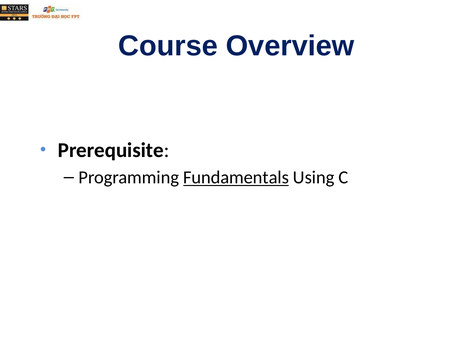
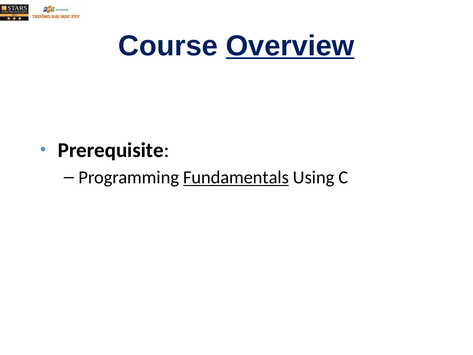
Overview underline: none -> present (290, 46)
